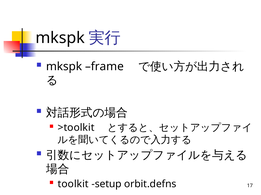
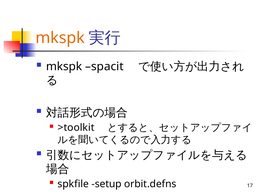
mkspk colour: black -> orange (60, 38)
frame: frame -> spacit (104, 67)
toolkit: toolkit -> spkfile (73, 185)
